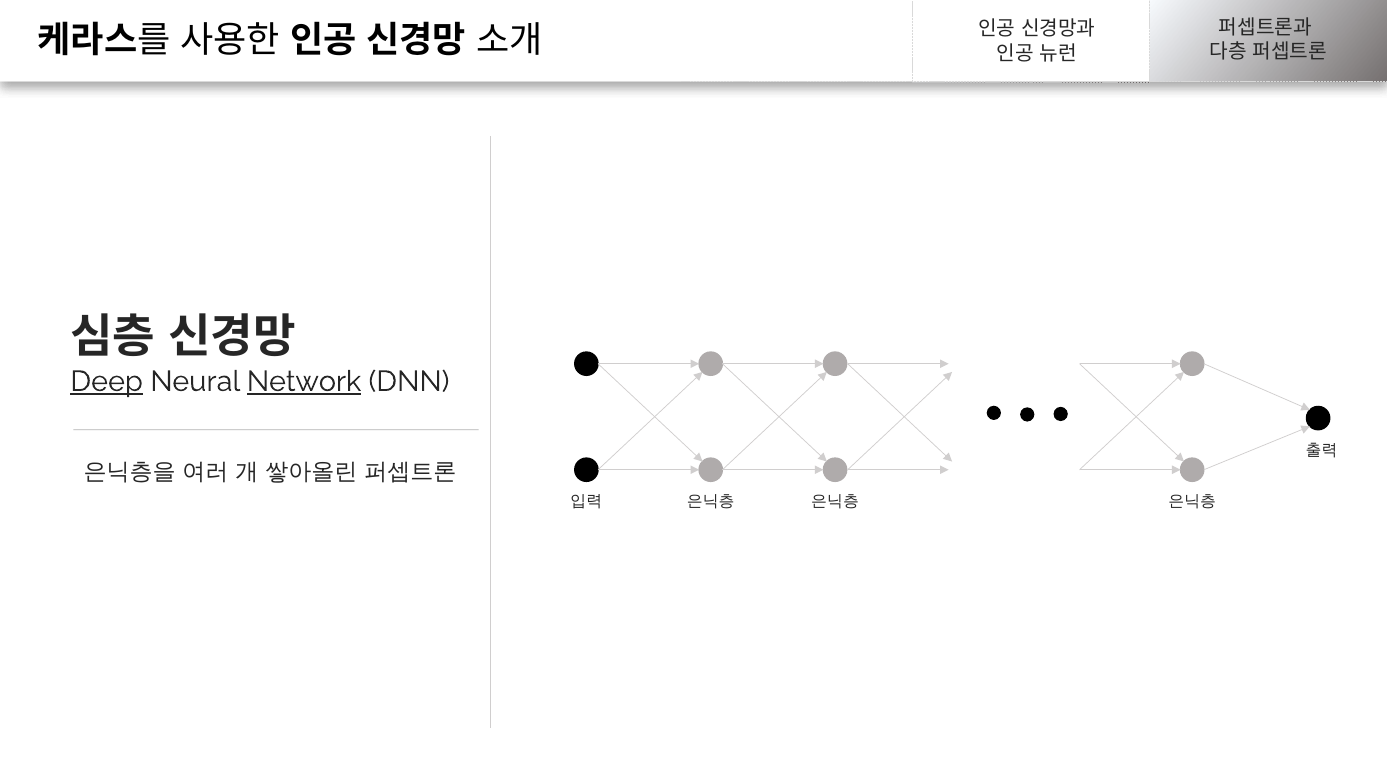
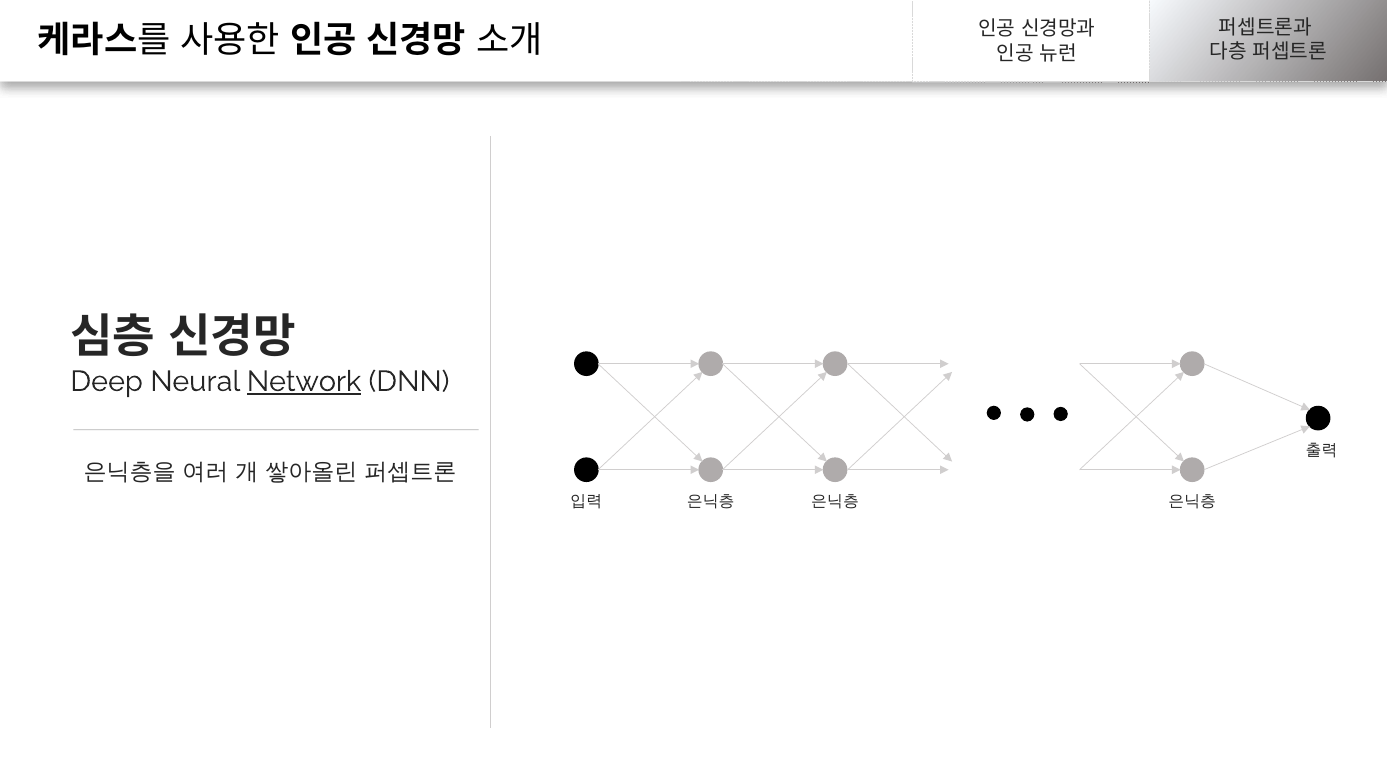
Deep underline: present -> none (107, 381)
